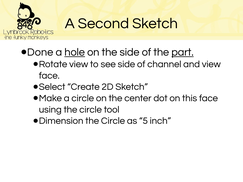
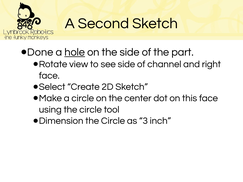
part underline: present -> none (183, 52)
and view: view -> right (211, 64)
5: 5 -> 3 (143, 121)
